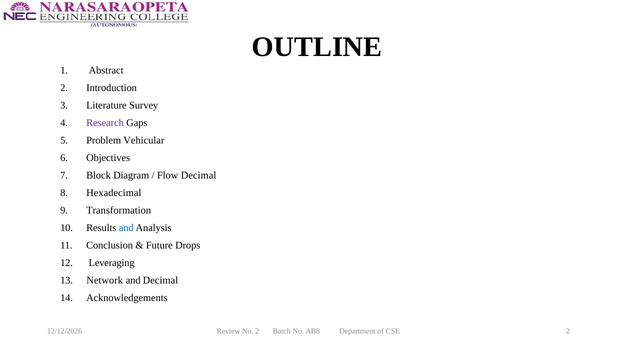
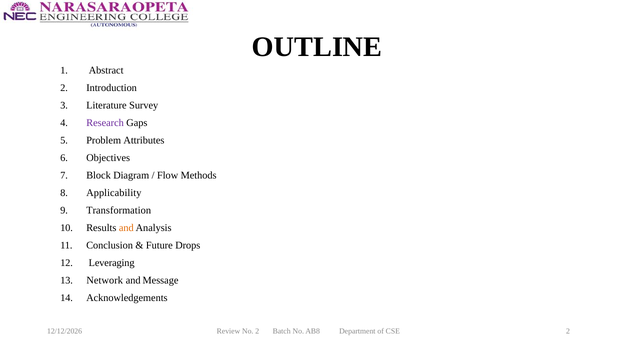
Vehicular: Vehicular -> Attributes (144, 140)
Flow Decimal: Decimal -> Methods (199, 175)
Hexadecimal: Hexadecimal -> Applicability (114, 193)
and colour: blue -> orange (126, 228)
and Decimal: Decimal -> Message (161, 281)
